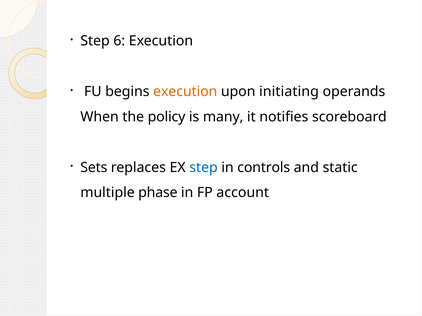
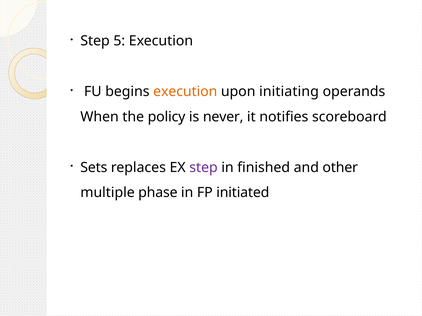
6: 6 -> 5 (119, 41)
many: many -> never (223, 117)
step colour: blue -> purple (203, 168)
controls: controls -> finished (264, 168)
static: static -> other (340, 168)
account: account -> initiated (243, 193)
